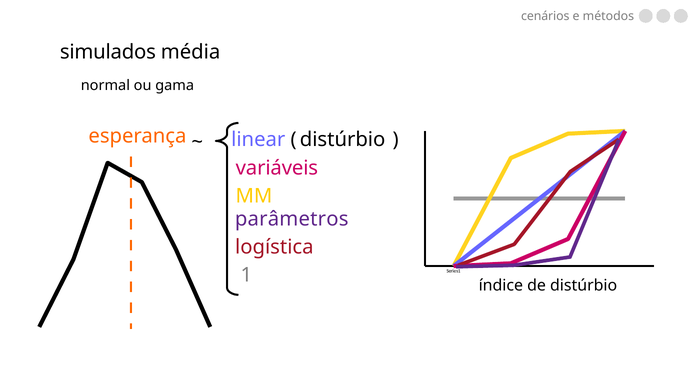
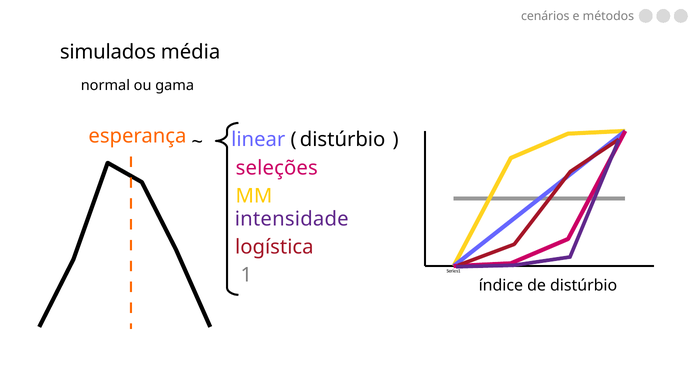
variáveis: variáveis -> seleções (277, 168)
parâmetros: parâmetros -> intensidade (292, 219)
